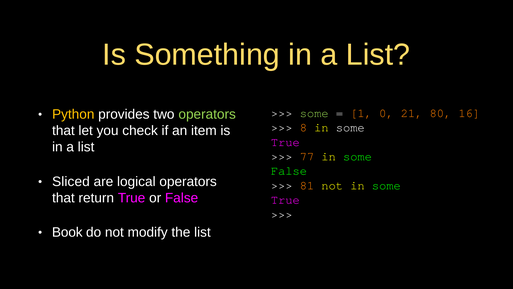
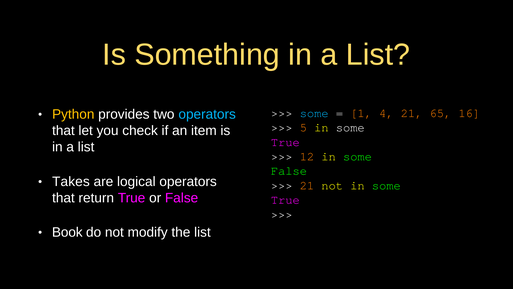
some colour: light green -> light blue (314, 113)
0: 0 -> 4 (386, 113)
80: 80 -> 65 (440, 113)
operators colour: light green -> light blue (207, 114)
8: 8 -> 5 (303, 127)
77: 77 -> 12 (307, 156)
Sliced: Sliced -> Takes (71, 181)
81: 81 -> 21 (307, 185)
